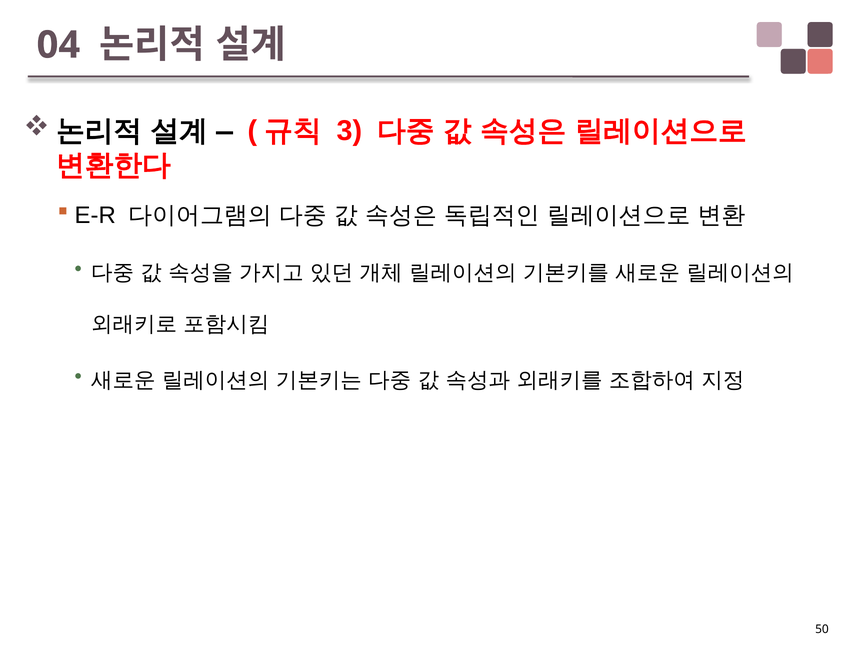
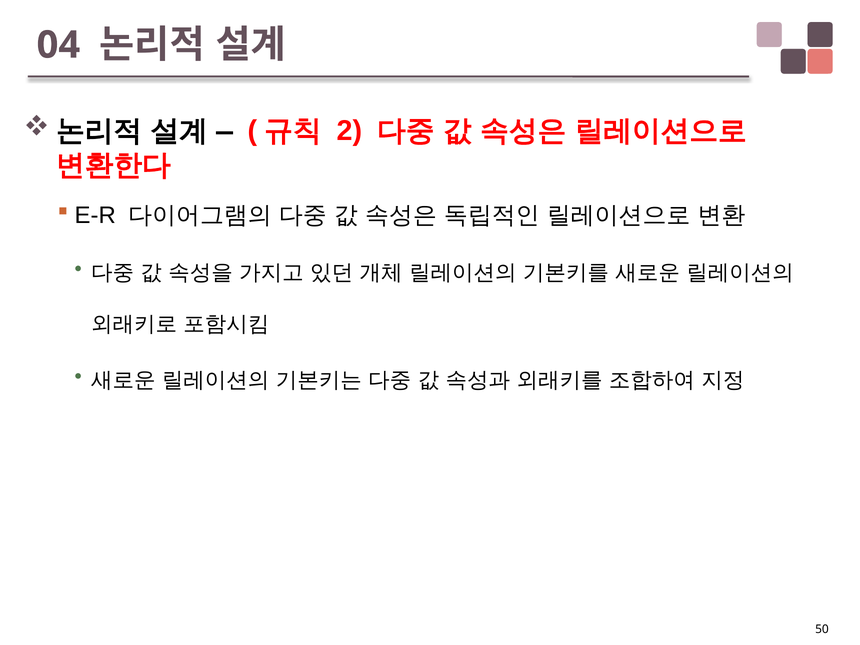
3: 3 -> 2 (350, 131)
